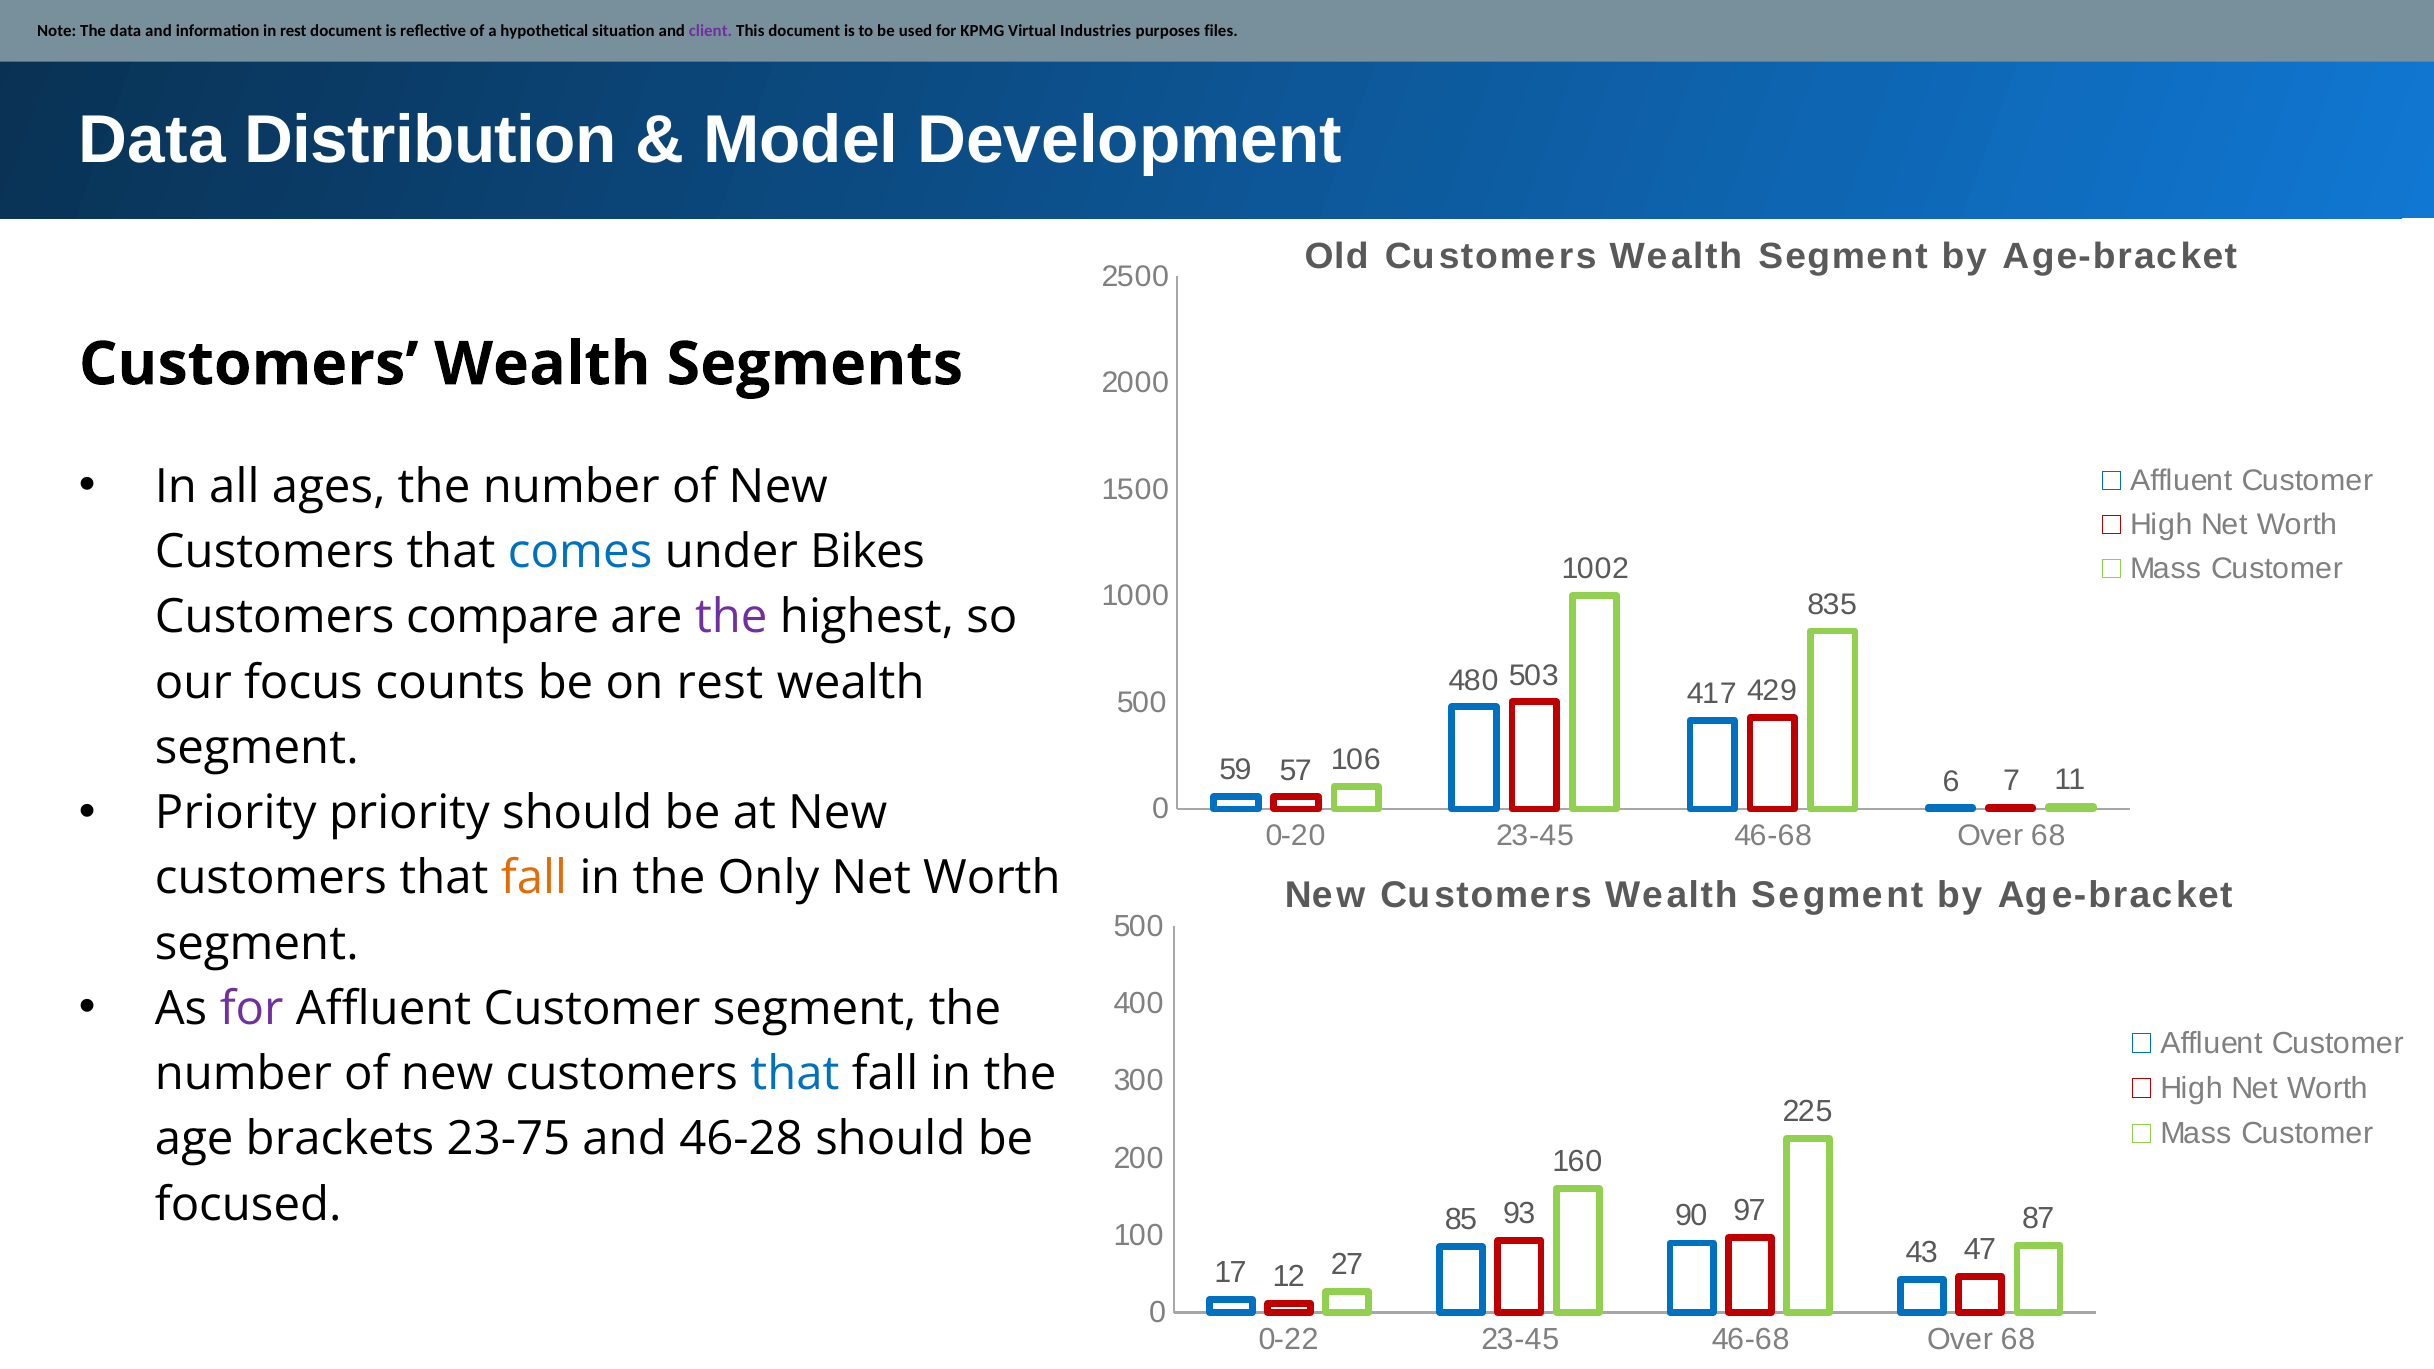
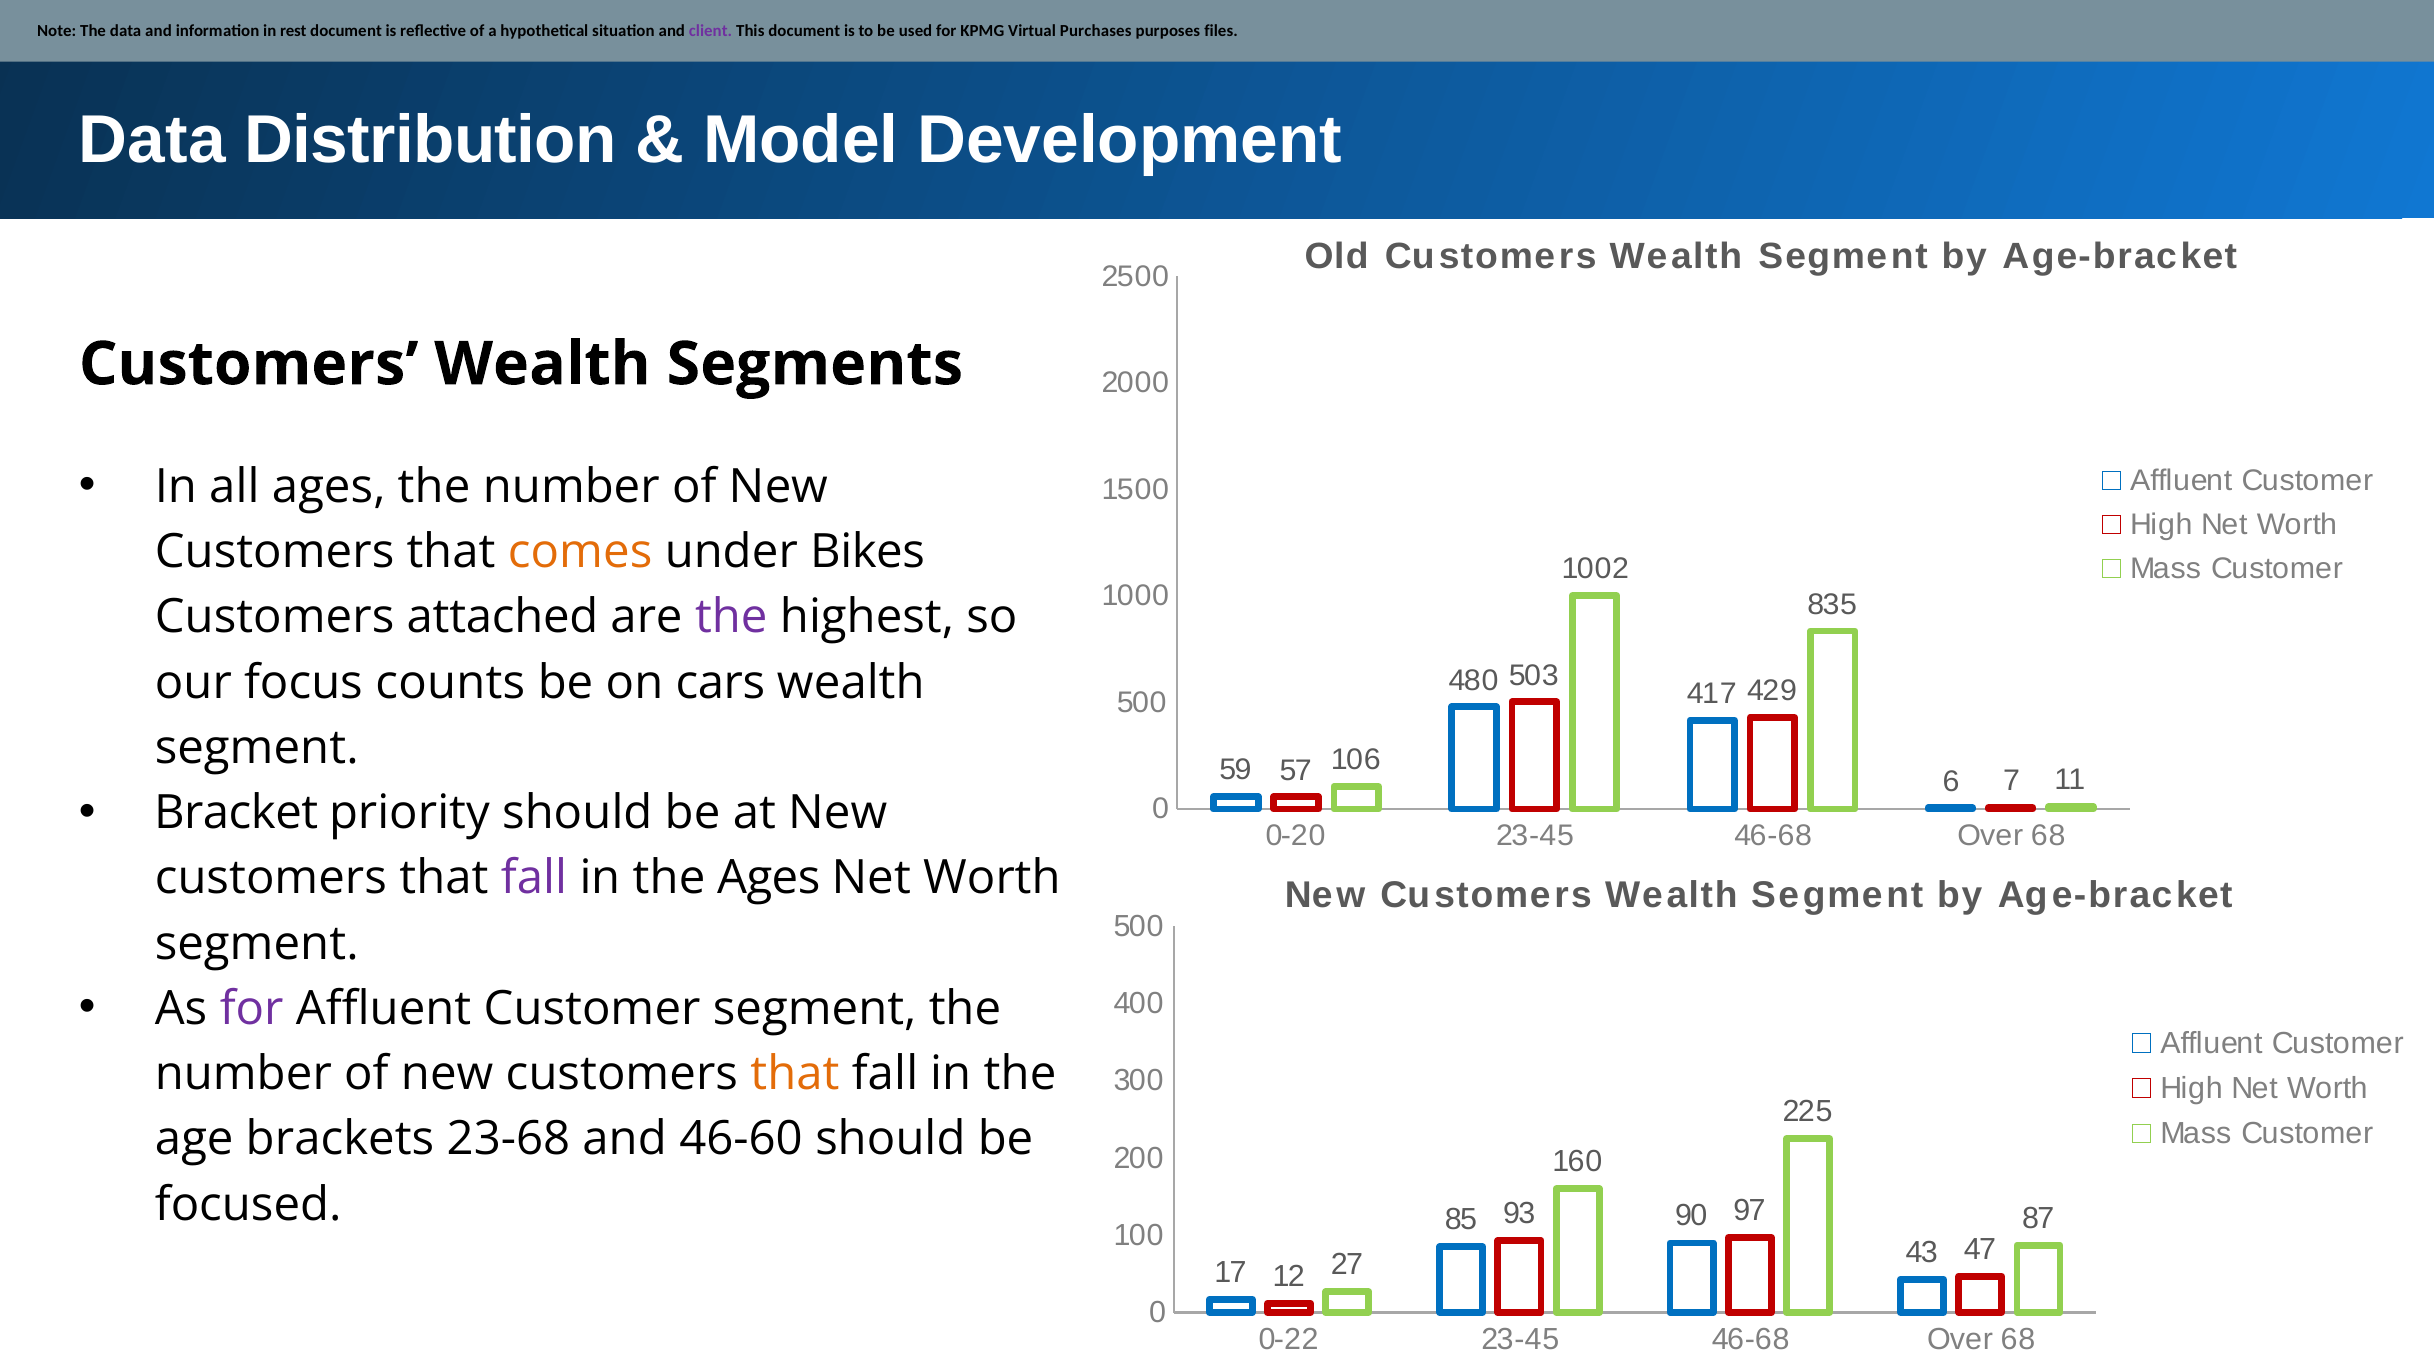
Industries: Industries -> Purchases (1096, 31)
comes colour: blue -> orange (580, 552)
compare: compare -> attached (503, 617)
on rest: rest -> cars (720, 682)
Priority: Priority -> Bracket (236, 813)
fall colour: orange -> purple (534, 878)
the Only: Only -> Ages (769, 878)
that colour: blue -> orange (795, 1074)
23-75: 23-75 -> 23-68 (508, 1139)
46-28: 46-28 -> 46-60 (741, 1139)
